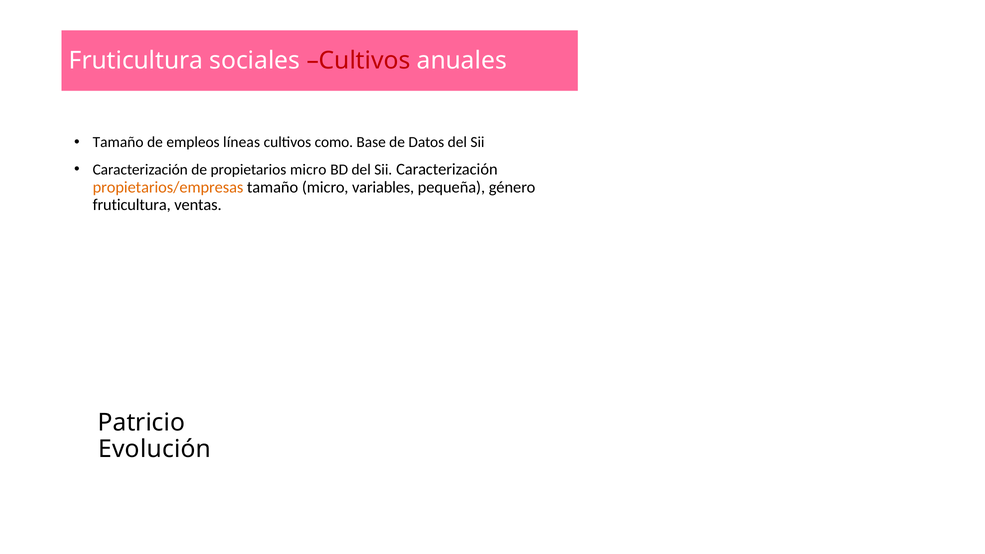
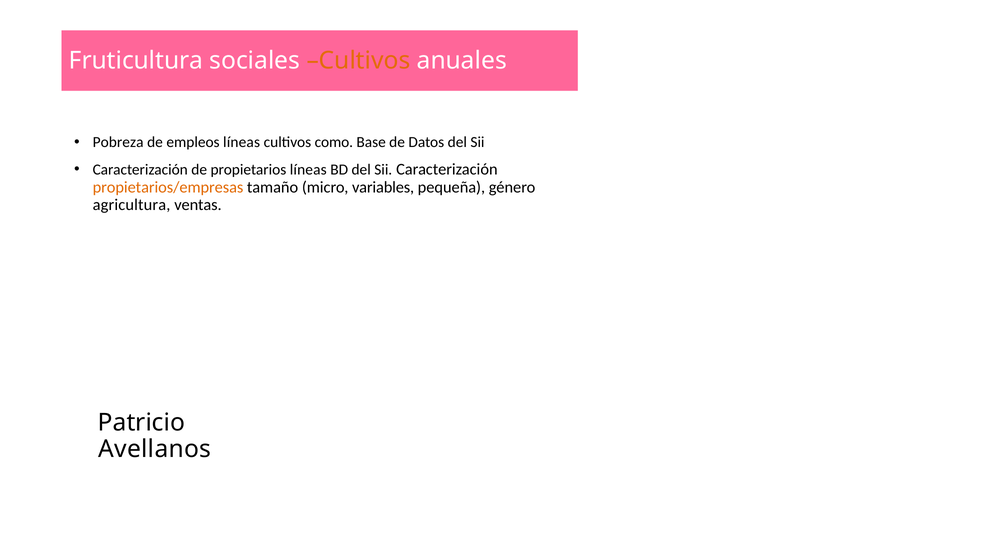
Cultivos colour: red -> orange (358, 60)
Tamaño: Tamaño -> Pobreza (118, 142)
propietarios micro: micro -> líneas (308, 170)
fruticultura: fruticultura -> agricultura (132, 205)
Evolución: Evolución -> Avellanos (155, 449)
